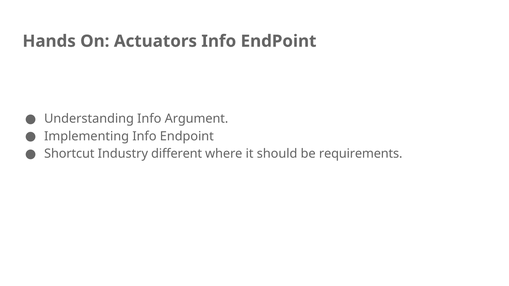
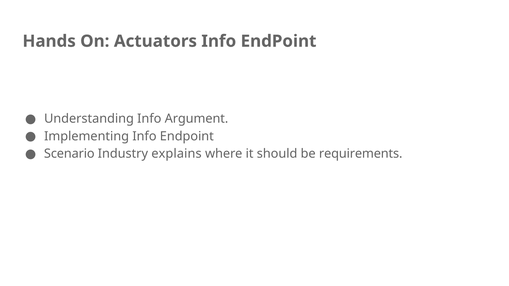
Shortcut: Shortcut -> Scenario (69, 154)
different: different -> explains (176, 154)
